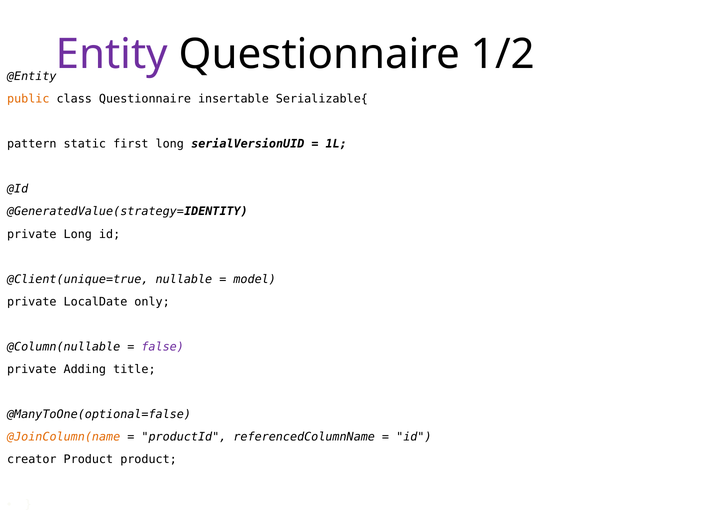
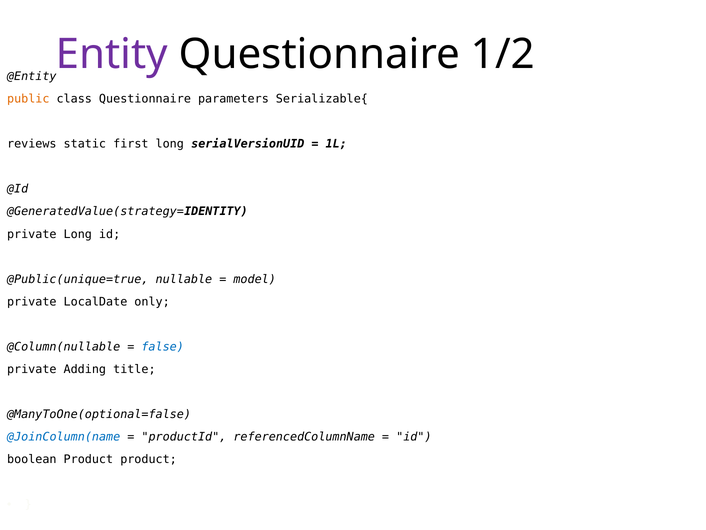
insertable: insertable -> parameters (233, 99)
pattern: pattern -> reviews (32, 144)
@Client(unique=true: @Client(unique=true -> @Public(unique=true (78, 279)
false colour: purple -> blue (163, 346)
@JoinColumn(name colour: orange -> blue (64, 437)
creator: creator -> boolean (32, 459)
